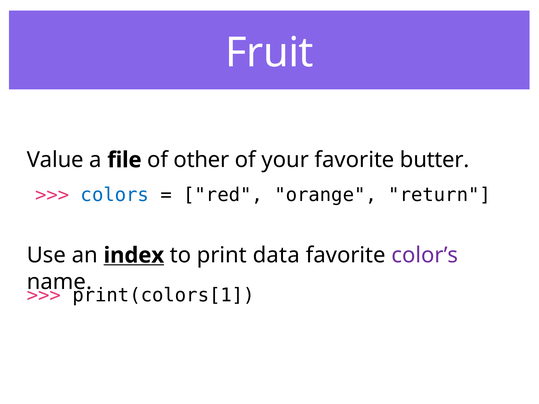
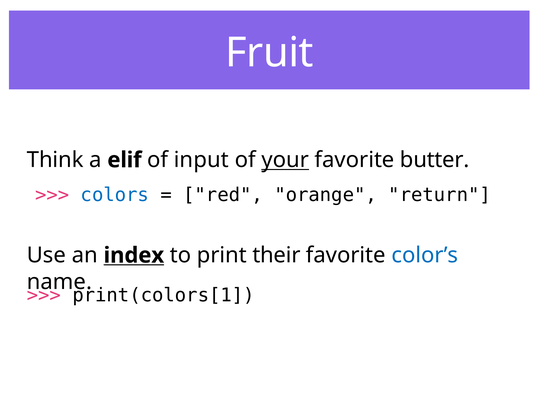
Value: Value -> Think (55, 160)
file: file -> elif (124, 160)
other: other -> input (201, 160)
your underline: none -> present (285, 160)
data: data -> their (276, 255)
color’s colour: purple -> blue (425, 255)
